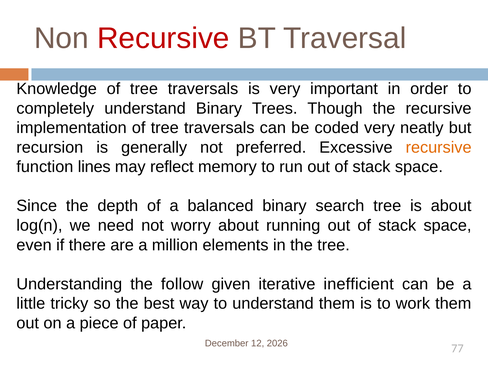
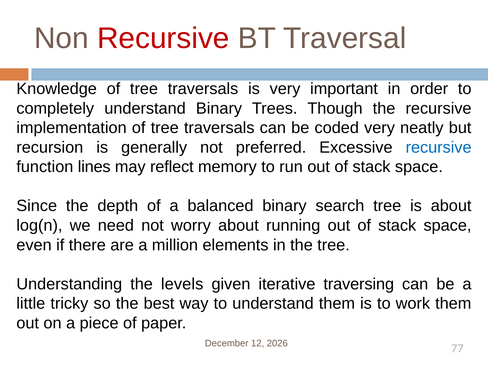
recursive colour: orange -> blue (439, 147)
follow: follow -> levels (182, 284)
inefficient: inefficient -> traversing (359, 284)
